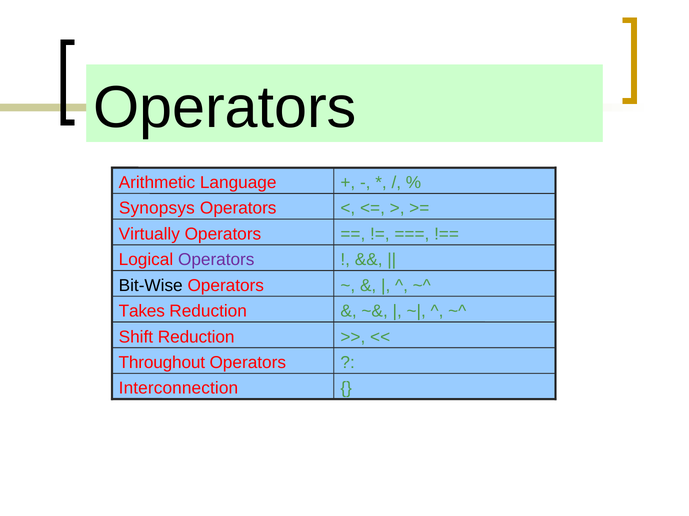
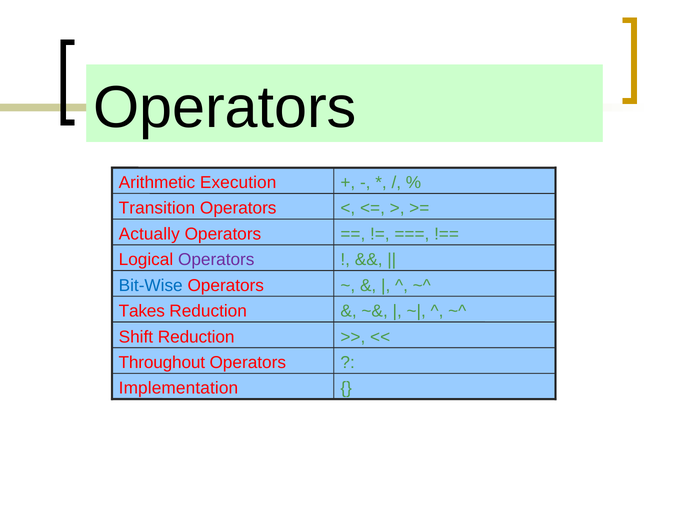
Language: Language -> Execution (238, 183)
Synopsys: Synopsys -> Transition (157, 209)
Virtually: Virtually -> Actually (149, 234)
Bit-Wise colour: black -> blue (151, 286)
Interconnection: Interconnection -> Implementation (178, 389)
